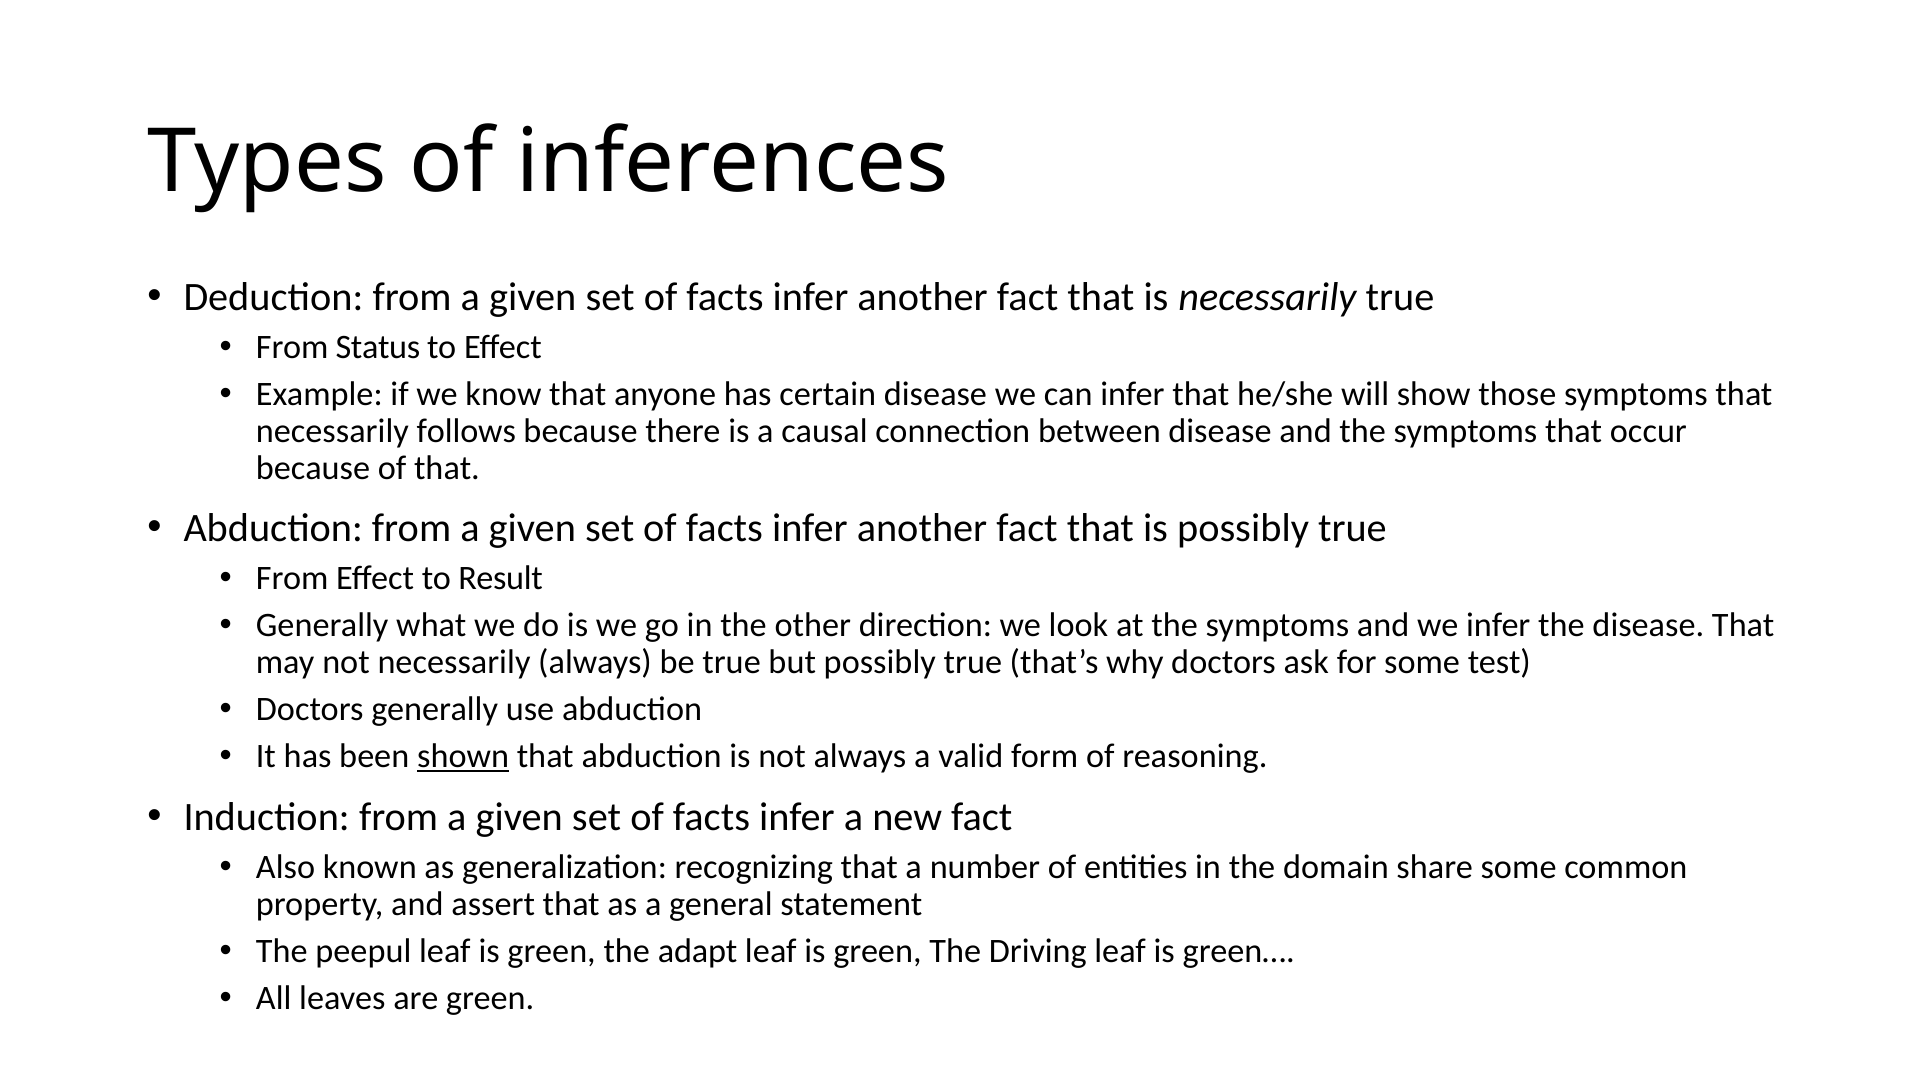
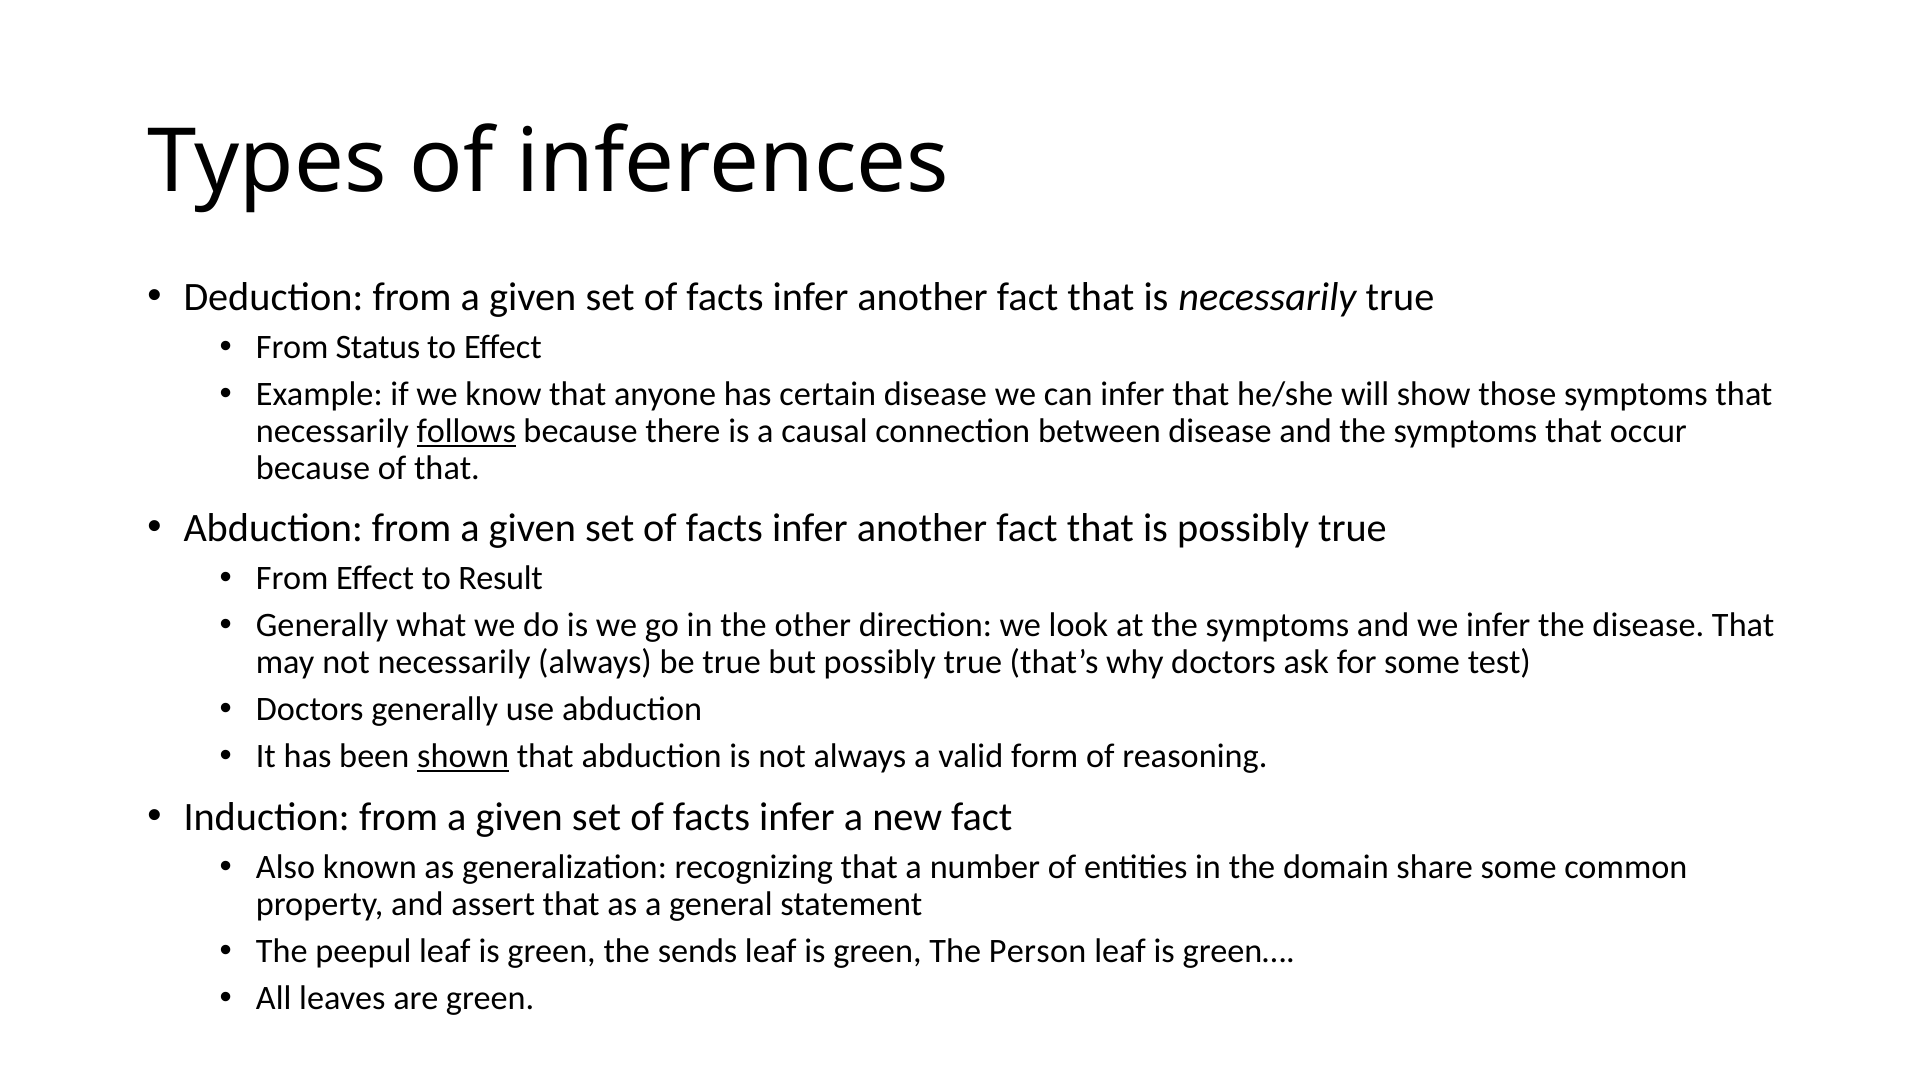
follows underline: none -> present (466, 431)
adapt: adapt -> sends (698, 951)
Driving: Driving -> Person (1038, 951)
